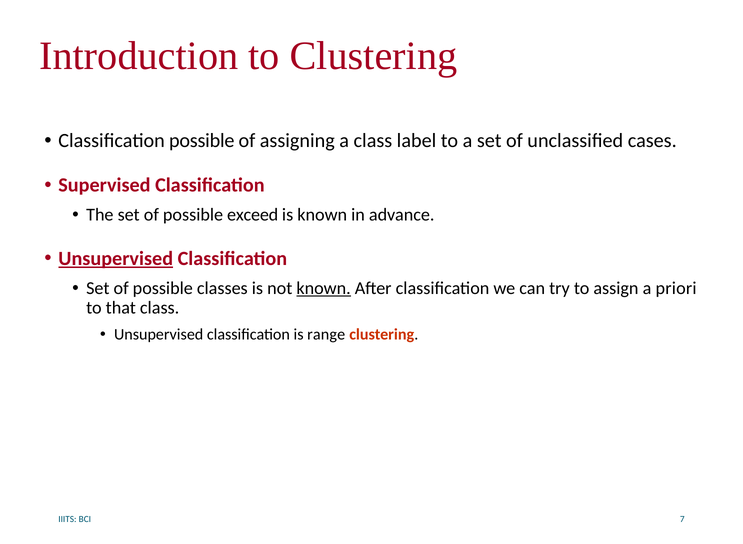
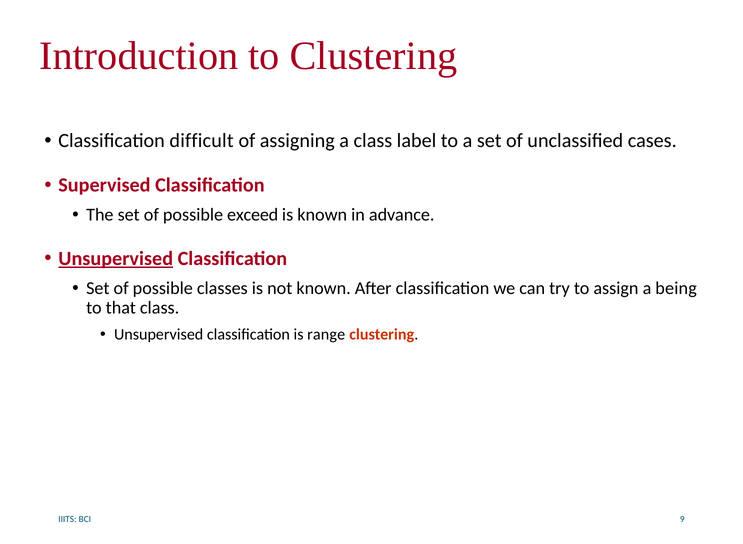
Classification possible: possible -> difficult (202, 141)
known underline: present -> none (324, 288)
priori: priori -> being (676, 288)
7: 7 -> 9 (682, 519)
